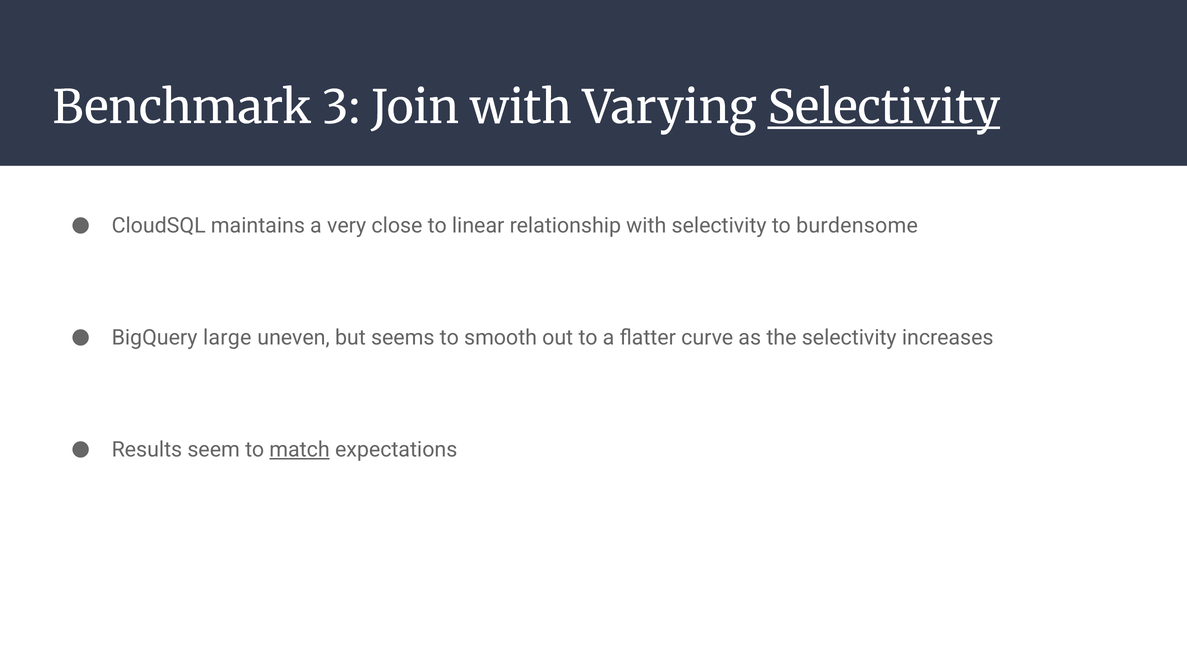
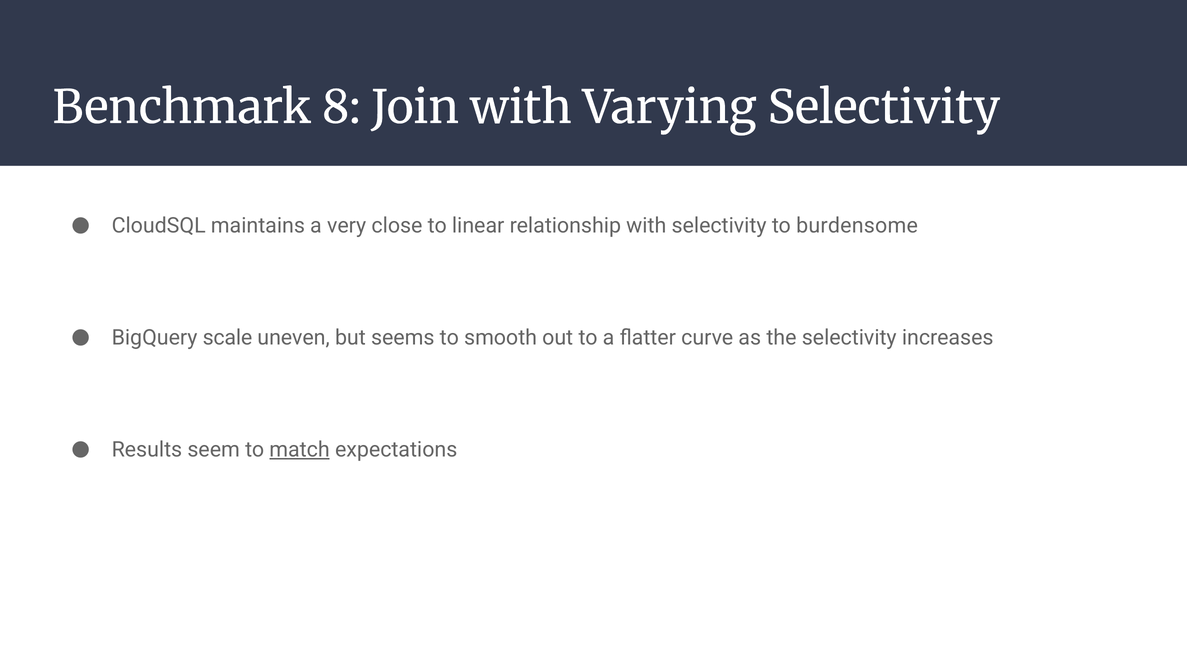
3: 3 -> 8 (341, 108)
Selectivity underline: present -> none (884, 108)
large: large -> scale (227, 337)
